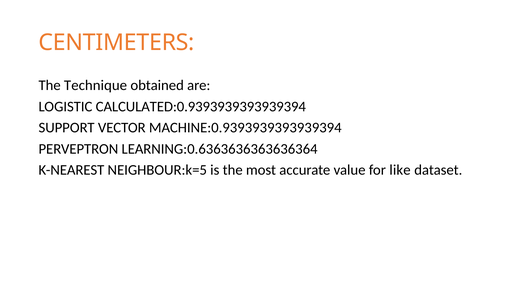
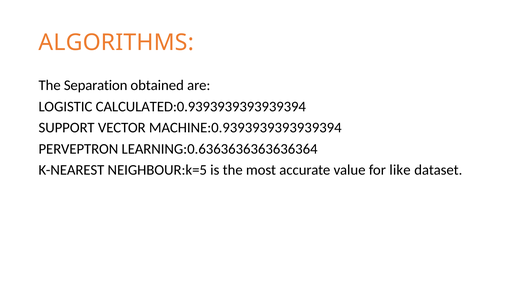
CENTIMETERS: CENTIMETERS -> ALGORITHMS (116, 42)
Technique: Technique -> Separation (96, 85)
